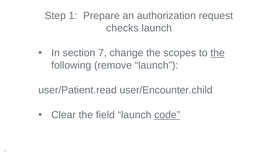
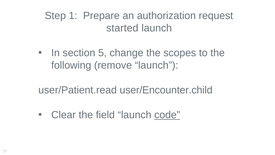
checks: checks -> started (122, 28)
7: 7 -> 5 (102, 53)
the underline: present -> none (218, 53)
